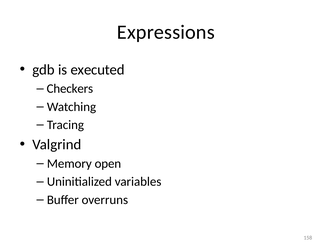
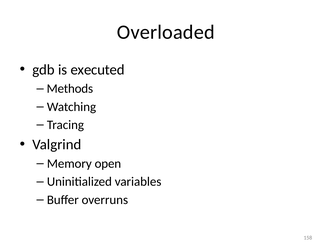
Expressions: Expressions -> Overloaded (166, 32)
Checkers: Checkers -> Methods (70, 89)
